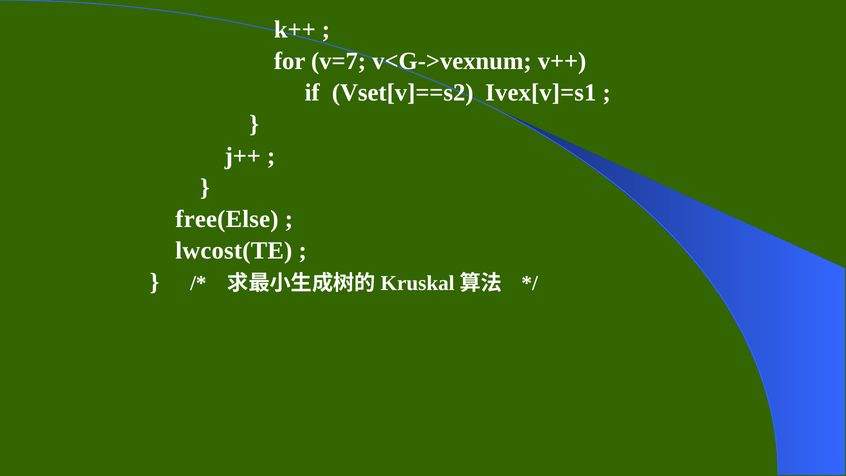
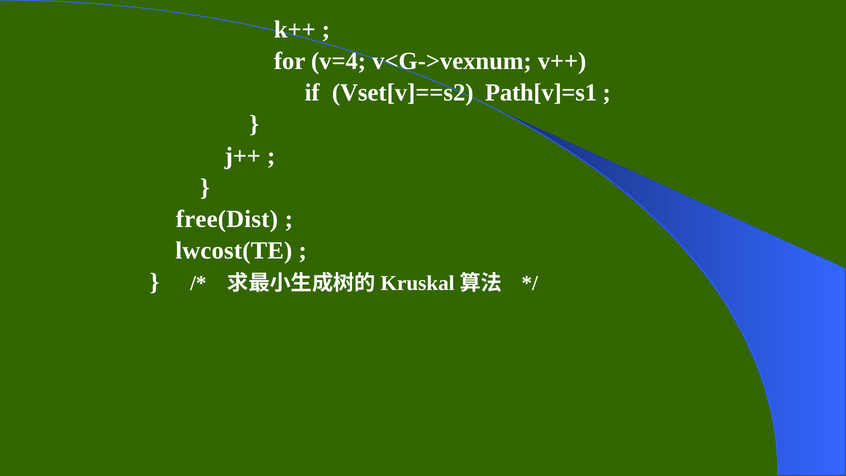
v=7: v=7 -> v=4 (339, 61)
Ivex[v]=s1: Ivex[v]=s1 -> Path[v]=s1 (541, 93)
free(Else: free(Else -> free(Dist (227, 219)
